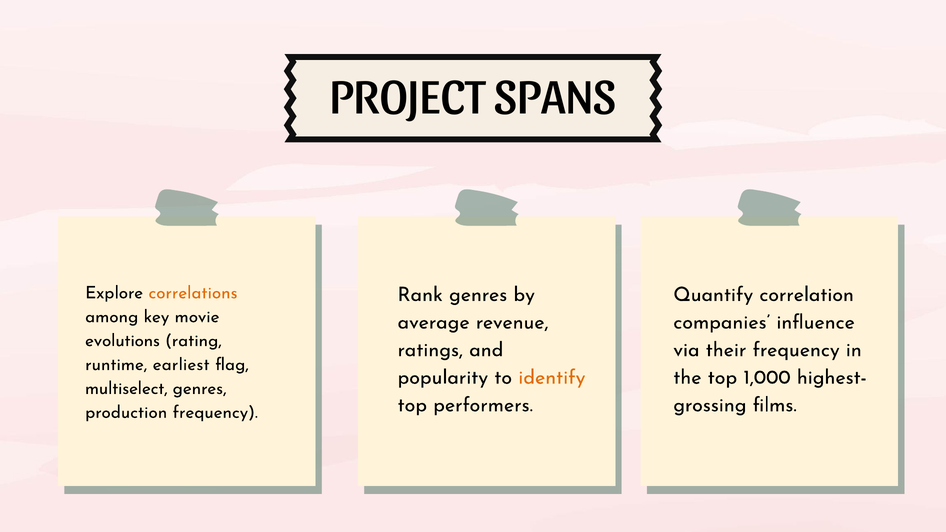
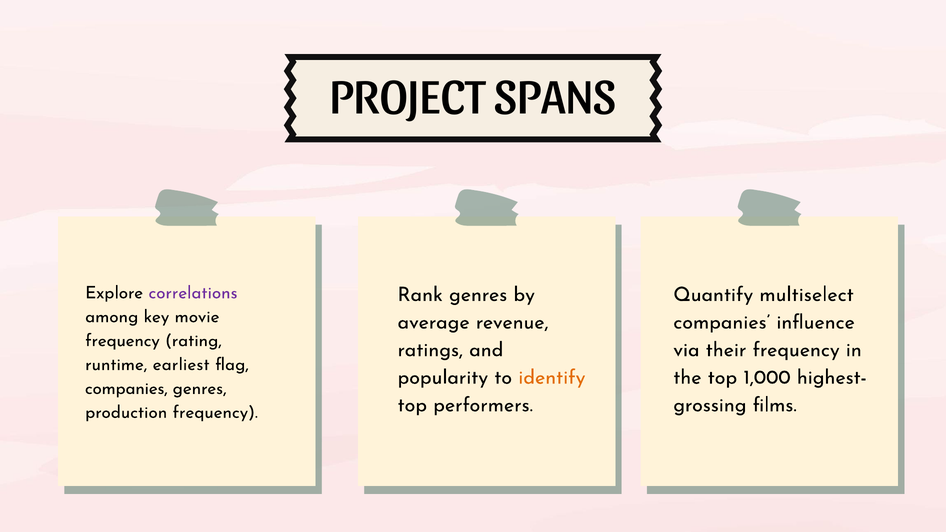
correlations colour: orange -> purple (193, 293)
correlation: correlation -> multiselect (807, 295)
evolutions: evolutions -> frequency (122, 341)
multiselect: multiselect -> companies (126, 388)
